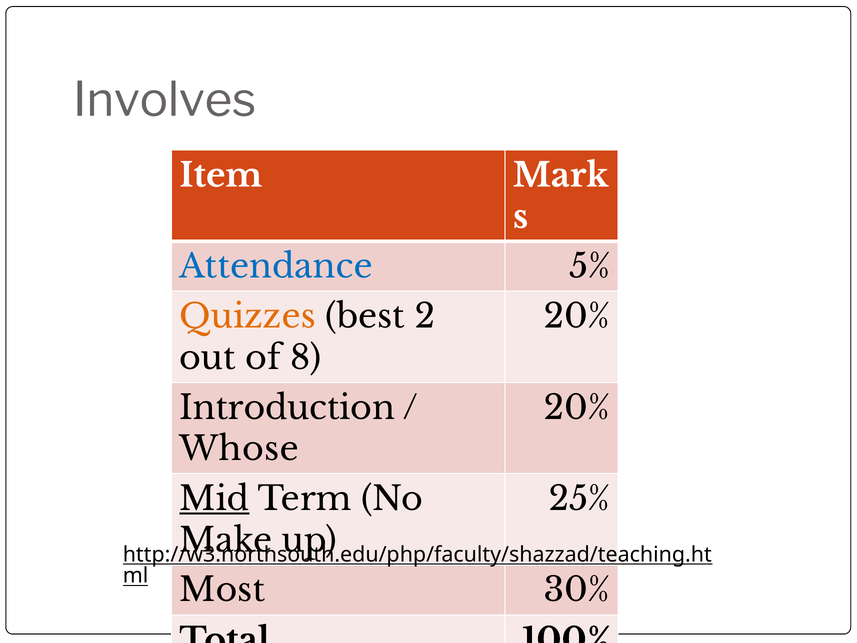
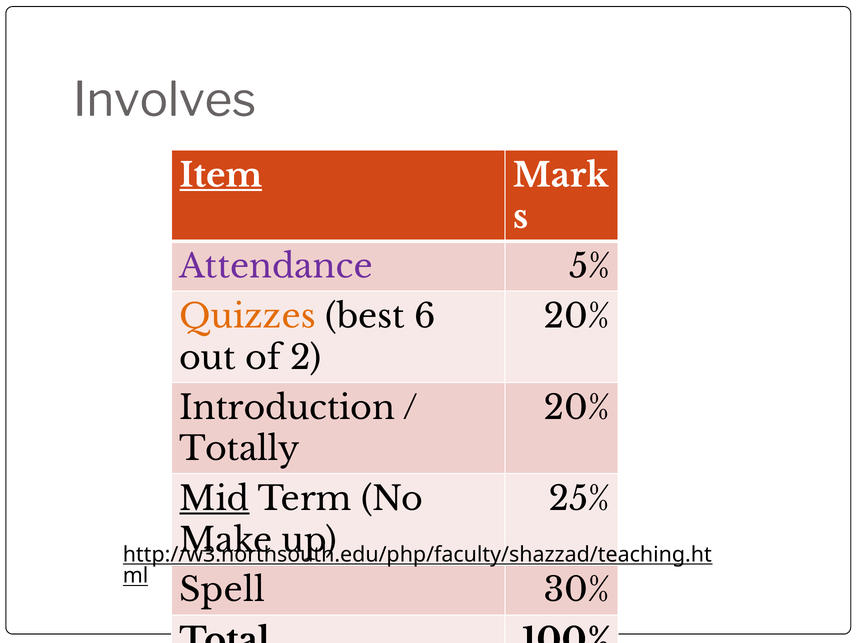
Item underline: none -> present (221, 176)
Attendance colour: blue -> purple (276, 267)
2: 2 -> 6 (425, 317)
8: 8 -> 2 (306, 358)
Whose: Whose -> Totally (239, 449)
Most: Most -> Spell (222, 590)
